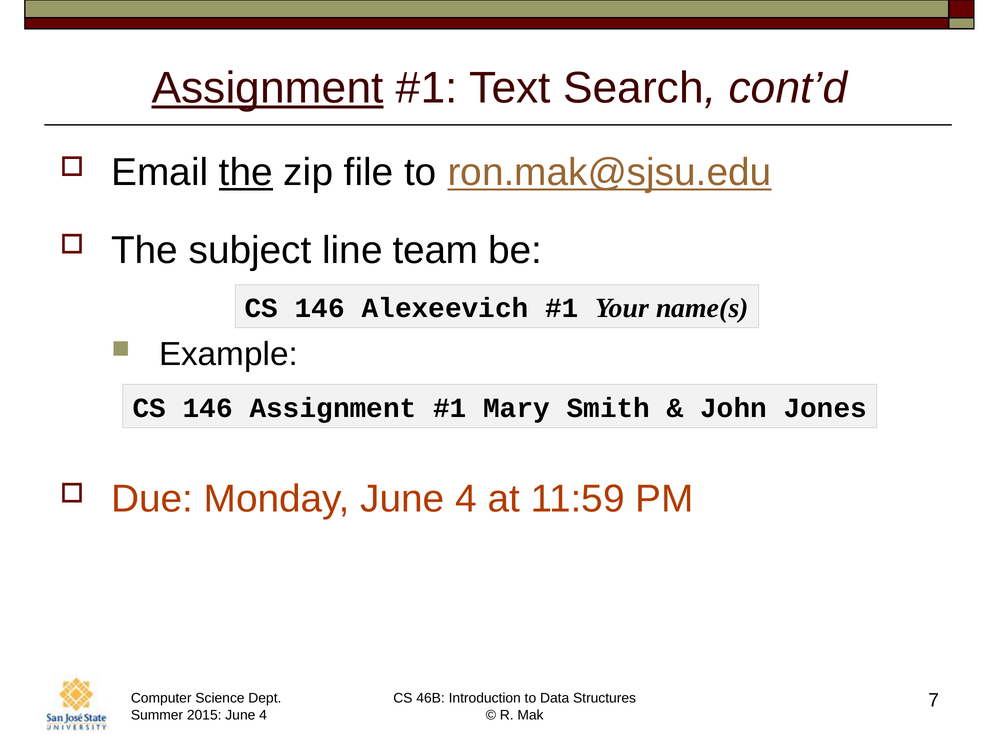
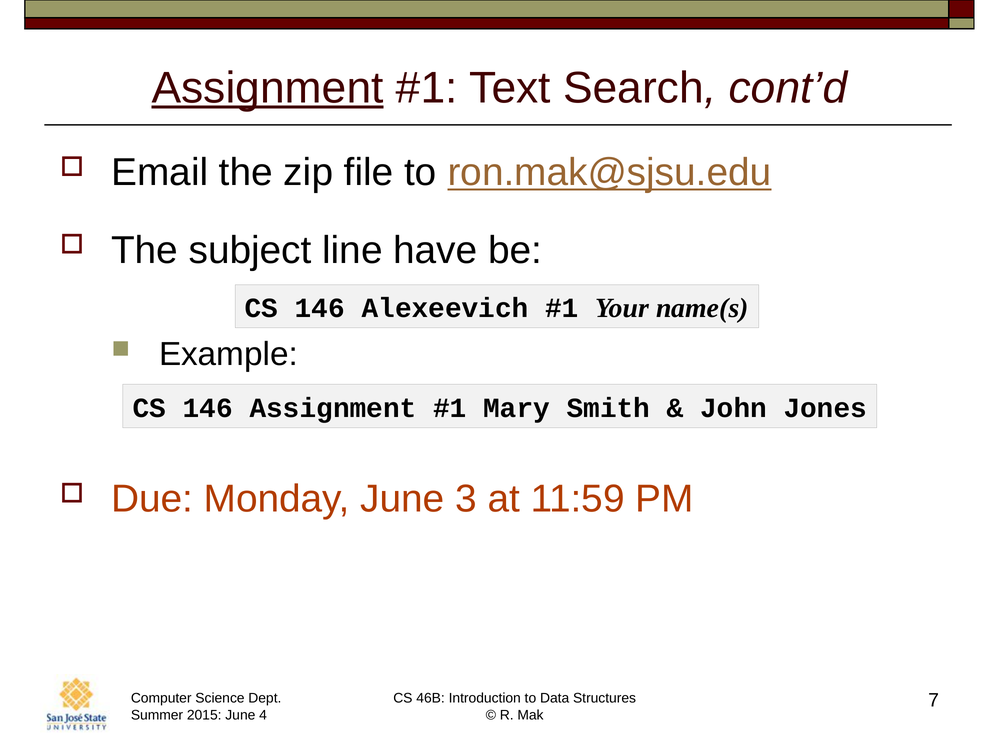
the underline: present -> none (246, 173)
team: team -> have (435, 250)
Monday June 4: 4 -> 3 (466, 499)
